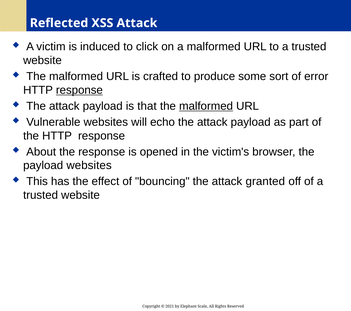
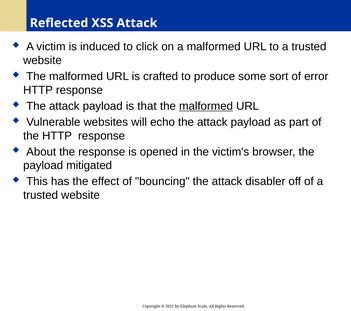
response underline: present -> none (79, 90)
payload websites: websites -> mitigated (89, 165)
granted: granted -> disabler (265, 181)
